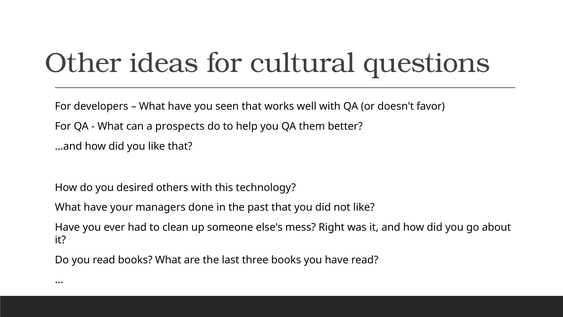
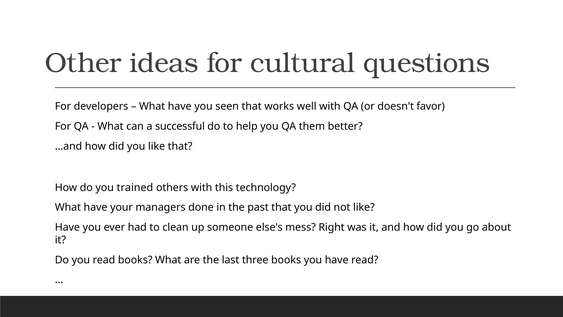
prospects: prospects -> successful (180, 126)
desired: desired -> trained (135, 187)
